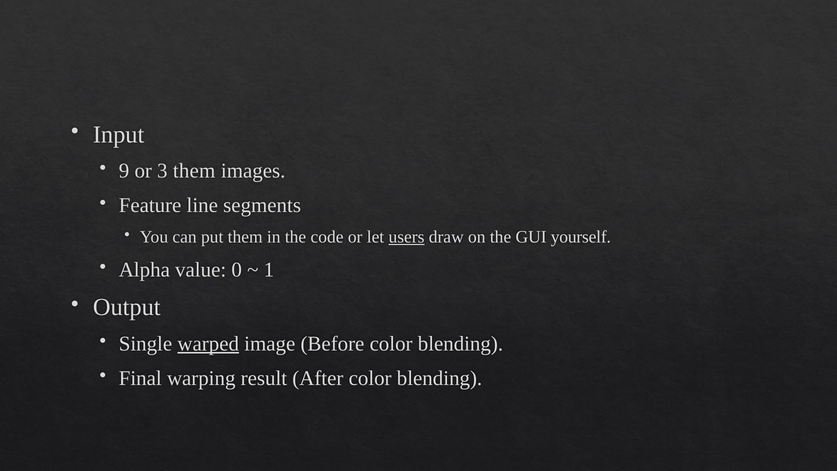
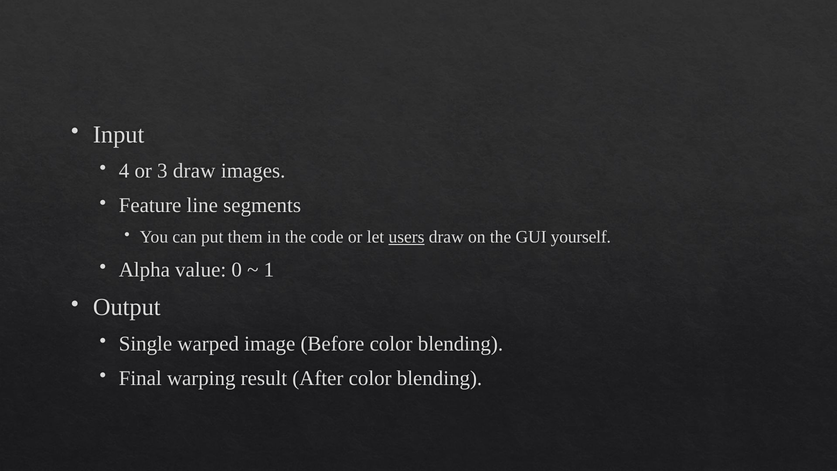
9: 9 -> 4 (124, 171)
3 them: them -> draw (194, 171)
warped underline: present -> none (208, 344)
